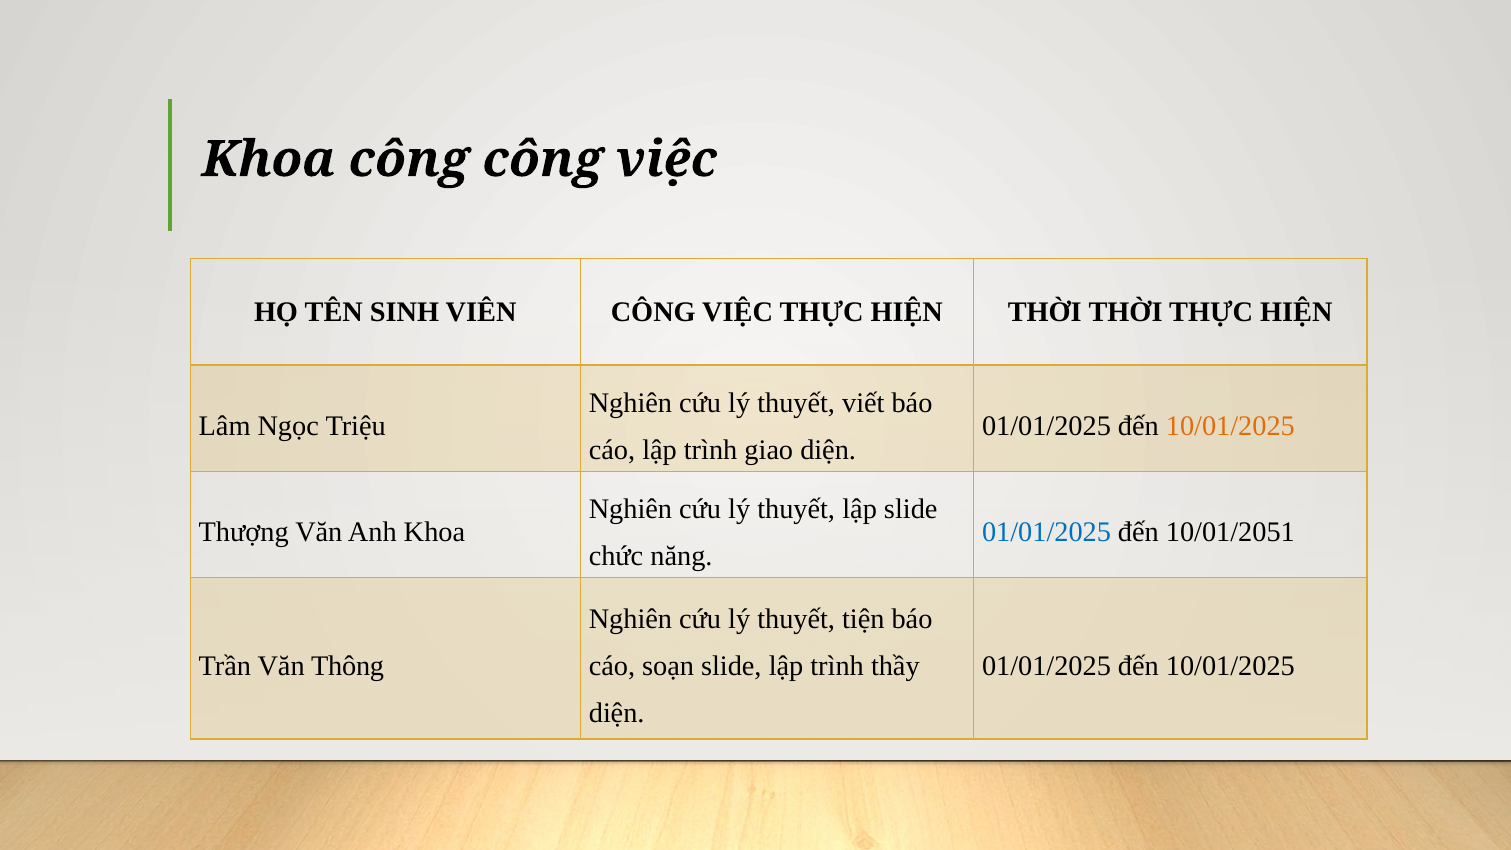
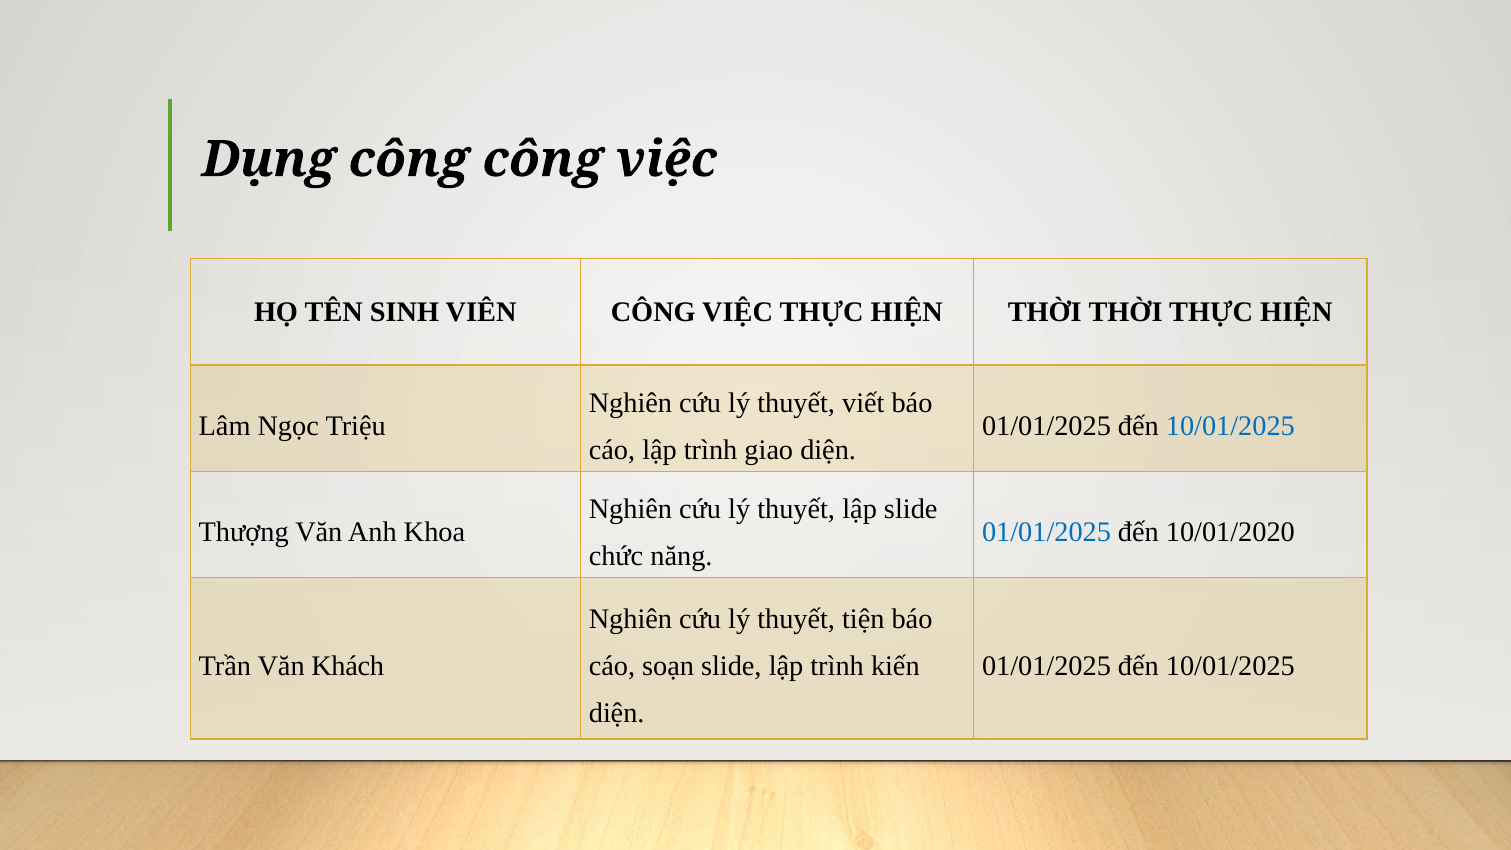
Khoa: Khoa -> Dụng (269, 159)
10/01/2025 colour: orange -> blue (1230, 426)
10/01/2051: 10/01/2051 -> 10/01/2020 (1230, 533)
Thông: Thông -> Khách (348, 666)
thầy: thầy -> kiến (895, 666)
